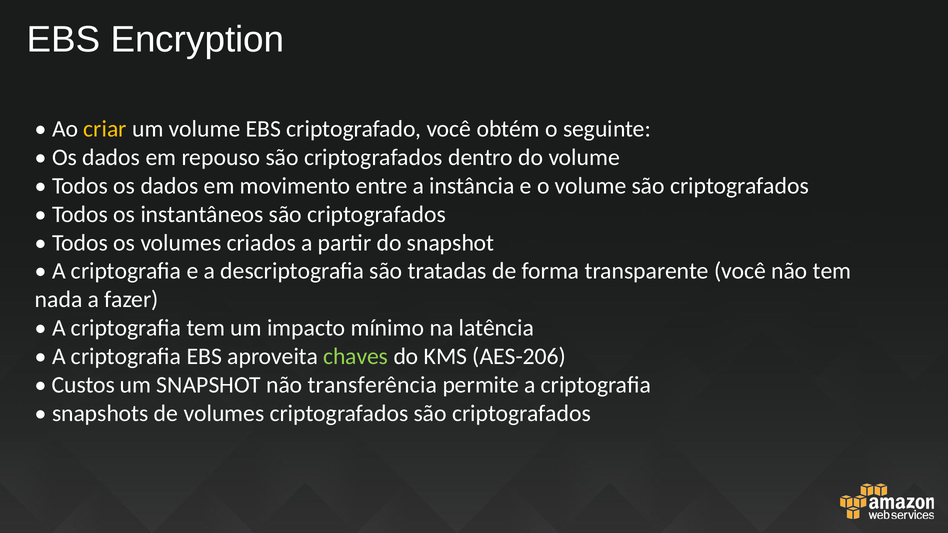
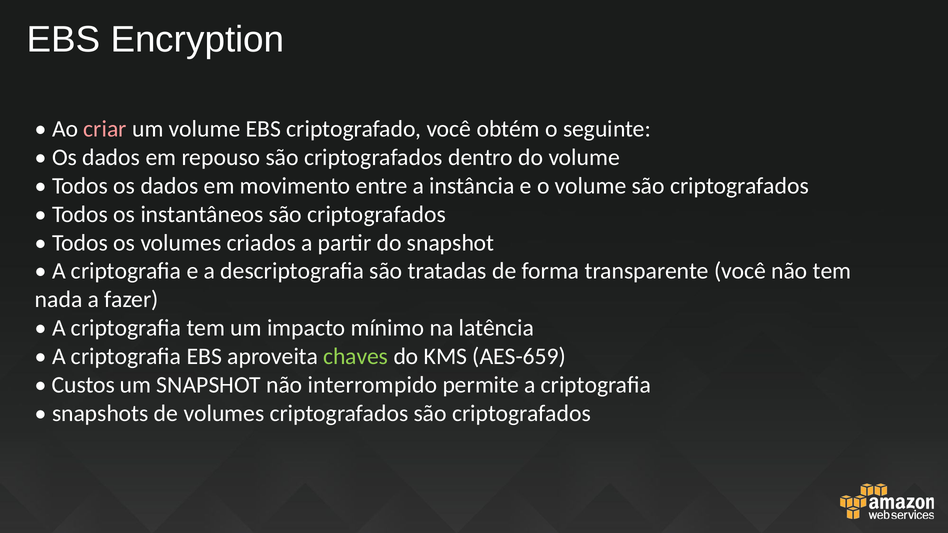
criar colour: yellow -> pink (105, 129)
AES-206: AES-206 -> AES-659 (519, 357)
transferência: transferência -> interrompido (372, 385)
